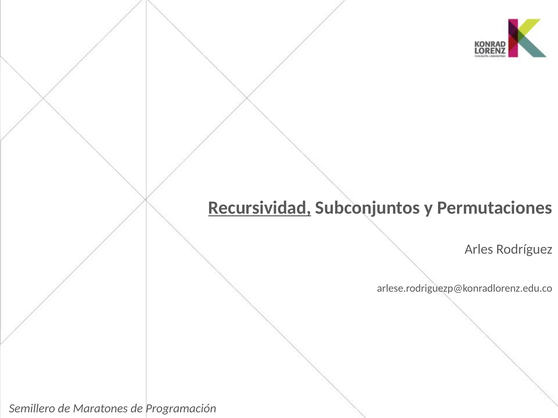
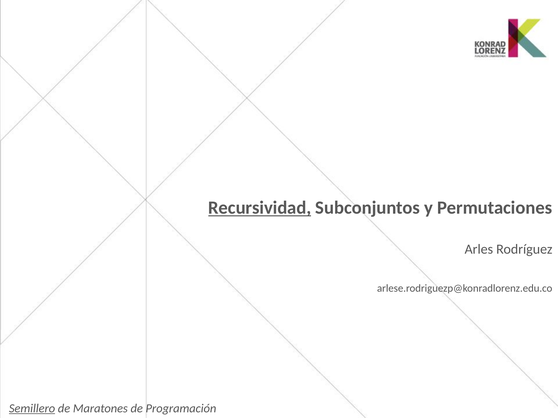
Semillero underline: none -> present (32, 409)
